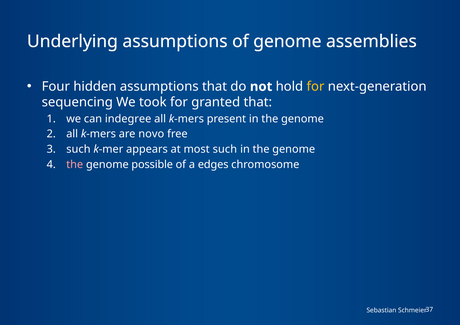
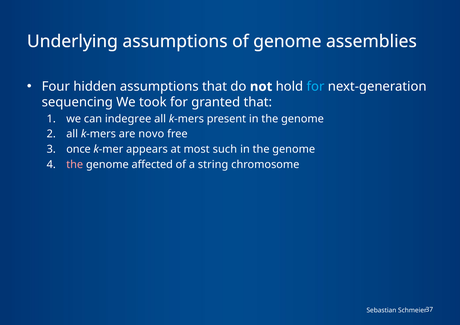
for colour: yellow -> light blue (315, 87)
such: such -> once (79, 150)
possible: possible -> affected (152, 165)
edges: edges -> string (213, 165)
